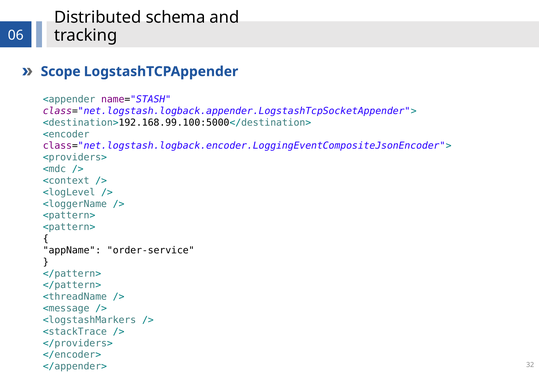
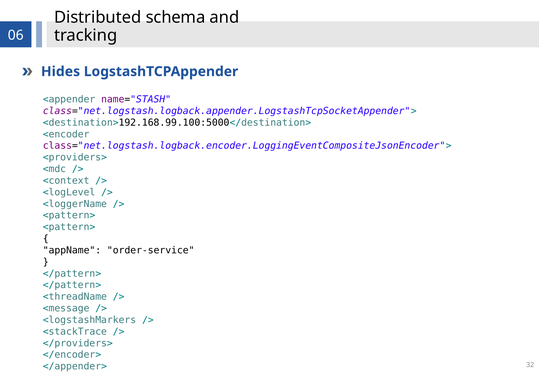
Scope: Scope -> Hides (61, 72)
